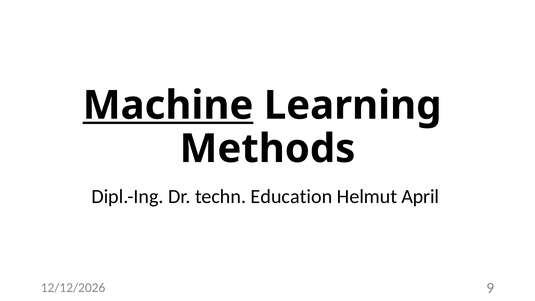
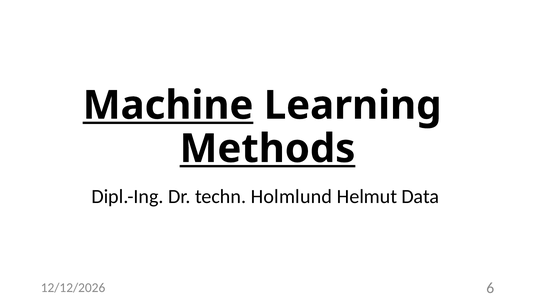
Methods underline: none -> present (267, 149)
Education: Education -> Holmlund (291, 197)
April: April -> Data (420, 197)
9: 9 -> 6 (490, 288)
